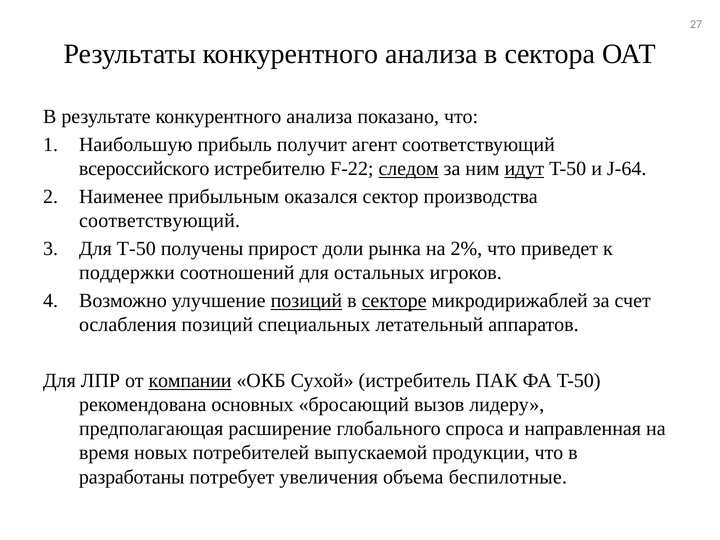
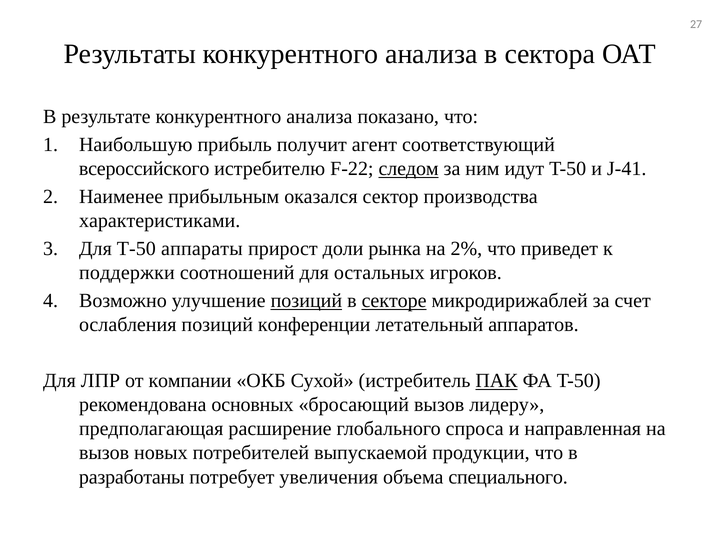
идут underline: present -> none (524, 169)
J-64: J-64 -> J-41 (627, 169)
соответствующий: соответствующий -> характеристиками (160, 221)
получены: получены -> аппараты (202, 249)
специальных: специальных -> конференции (314, 325)
компании underline: present -> none (190, 381)
ПАК underline: none -> present (497, 381)
время: время -> вызов (104, 453)
беспилотные: беспилотные -> специального (508, 477)
